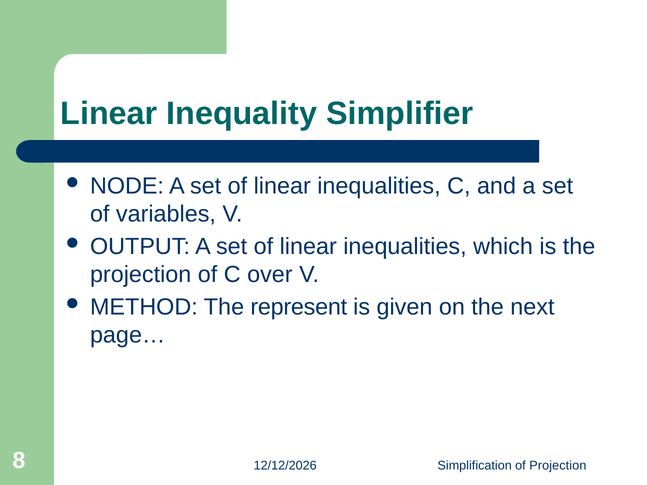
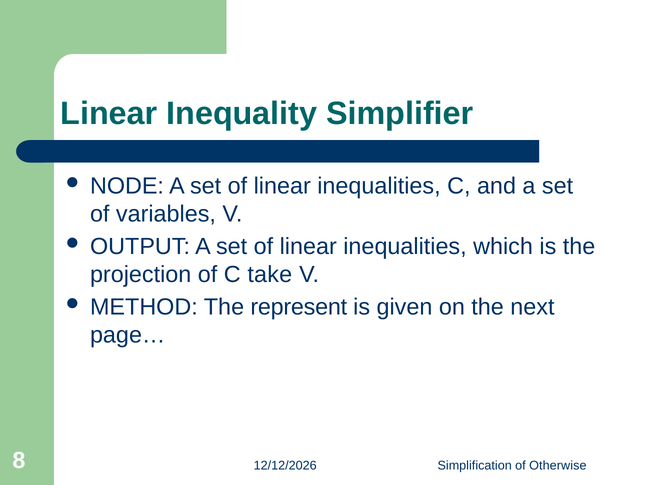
over: over -> take (270, 275)
of Projection: Projection -> Otherwise (558, 466)
